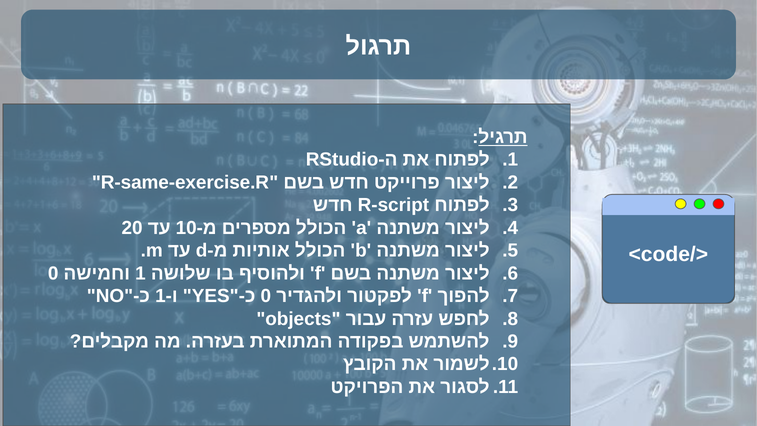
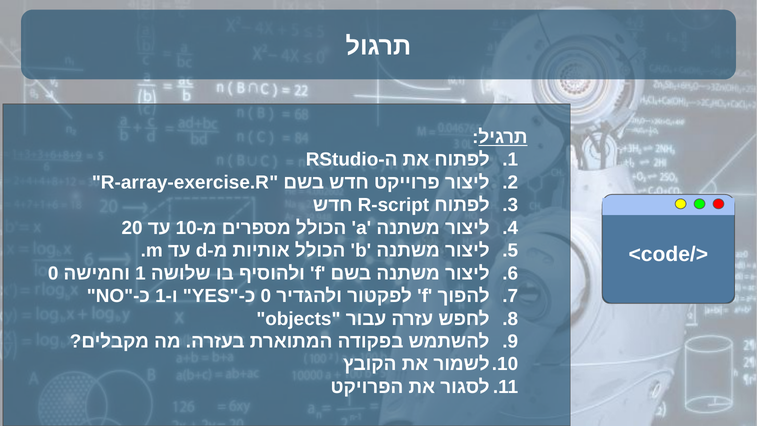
R-same-exercise.R: R-same-exercise.R -> R-array-exercise.R (185, 182)
